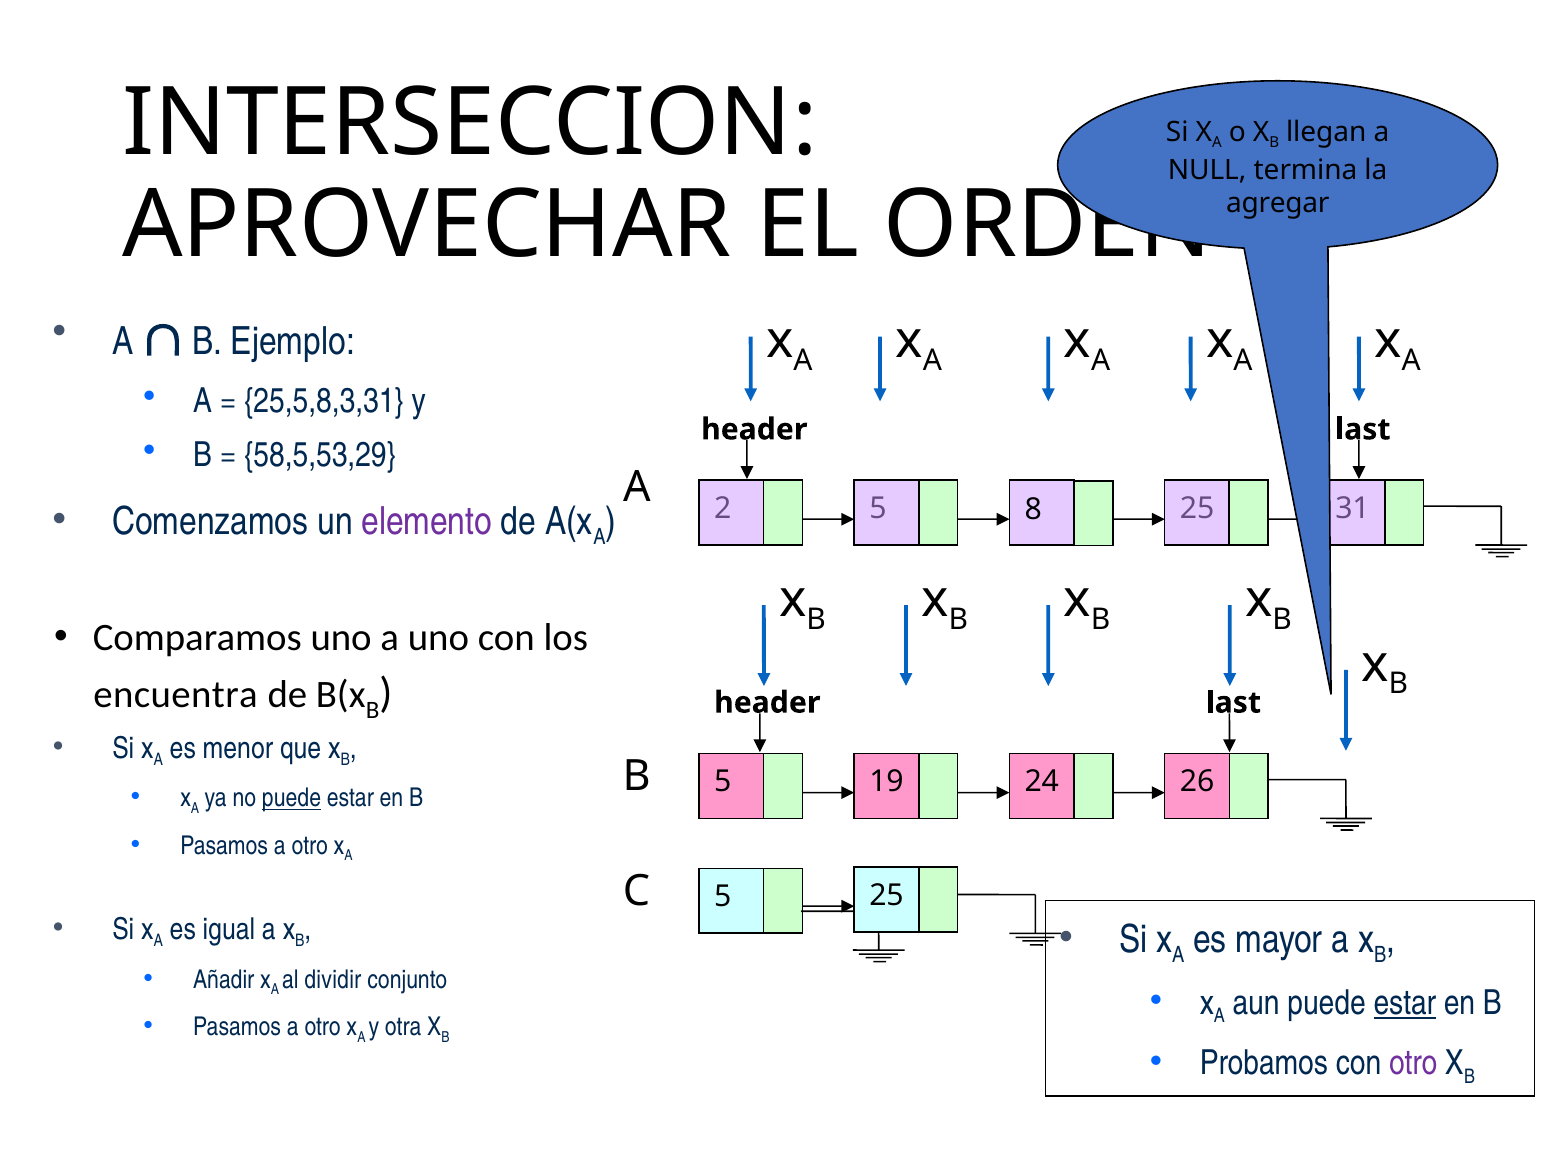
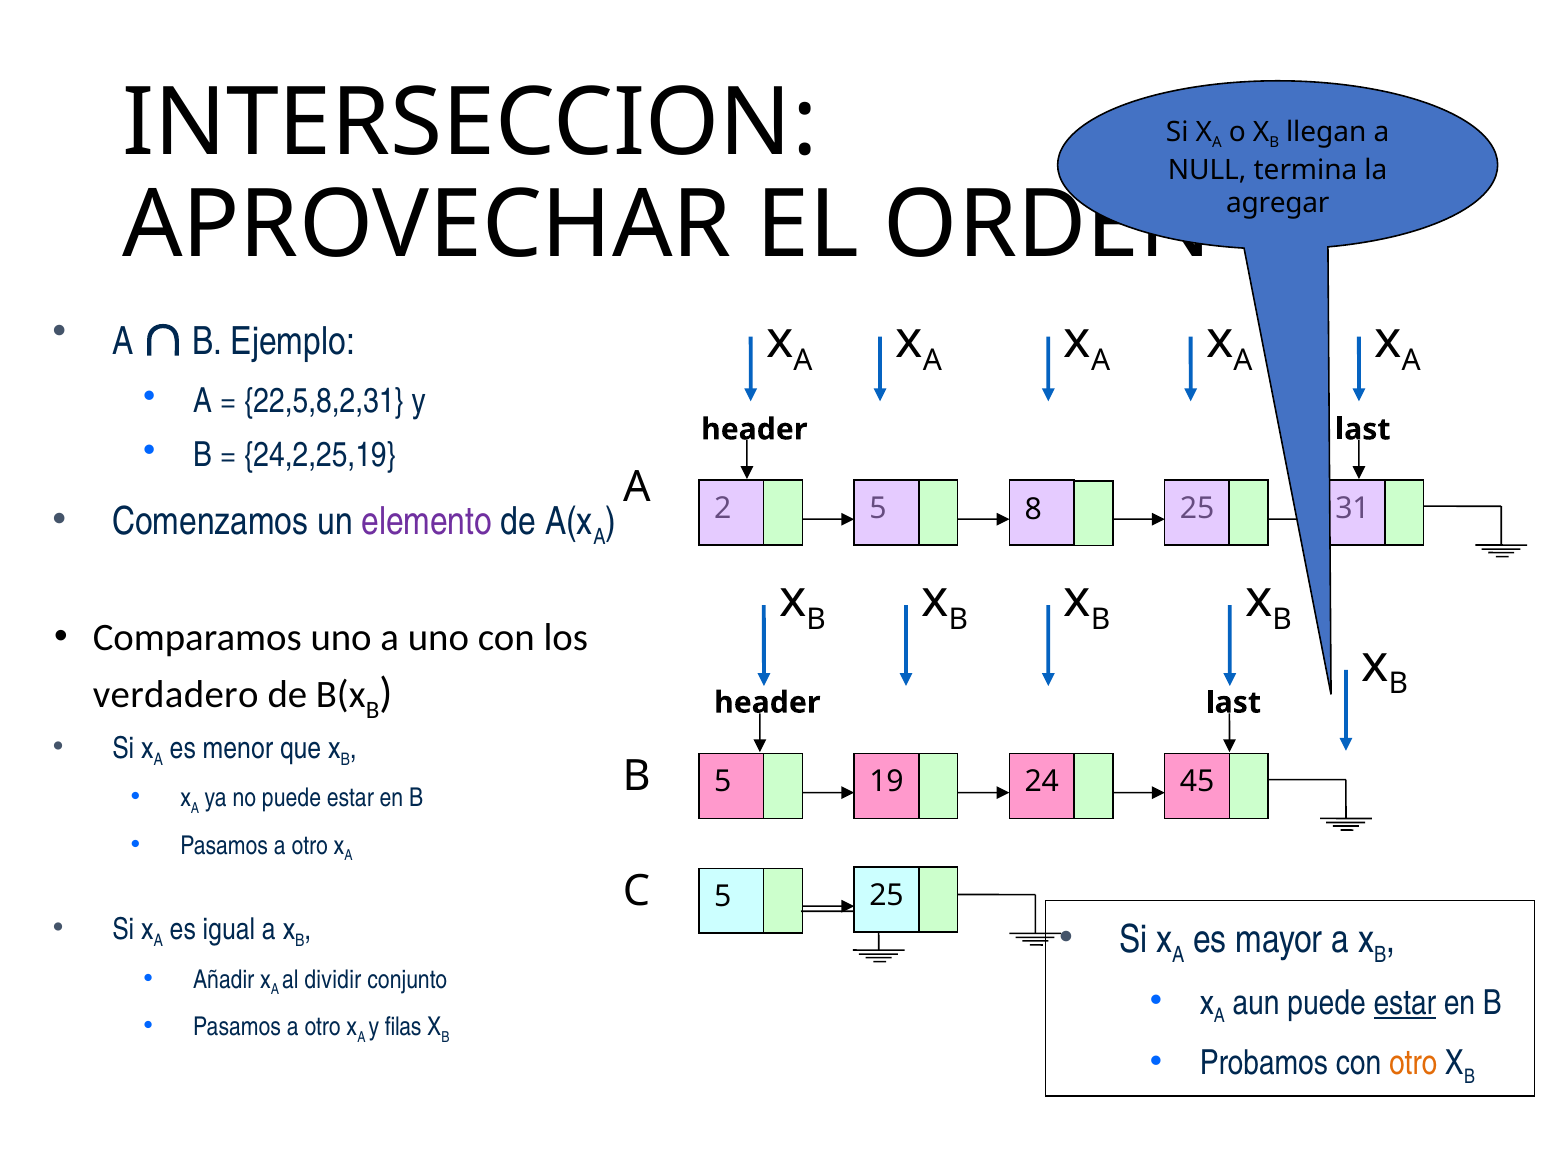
25,5,8,3,31: 25,5,8,3,31 -> 22,5,8,2,31 (324, 401)
58,5,53,29: 58,5,53,29 -> 24,2,25,19 (320, 455)
encuentra: encuentra -> verdadero (176, 694)
26: 26 -> 45 (1197, 782)
puede underline: present -> none (292, 798)
otra: otra -> filas (403, 1027)
otro colour: purple -> orange (1413, 1063)
